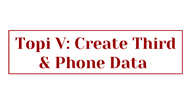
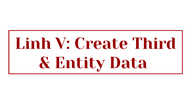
Topi: Topi -> Linh (33, 43)
Phone: Phone -> Entity (80, 63)
